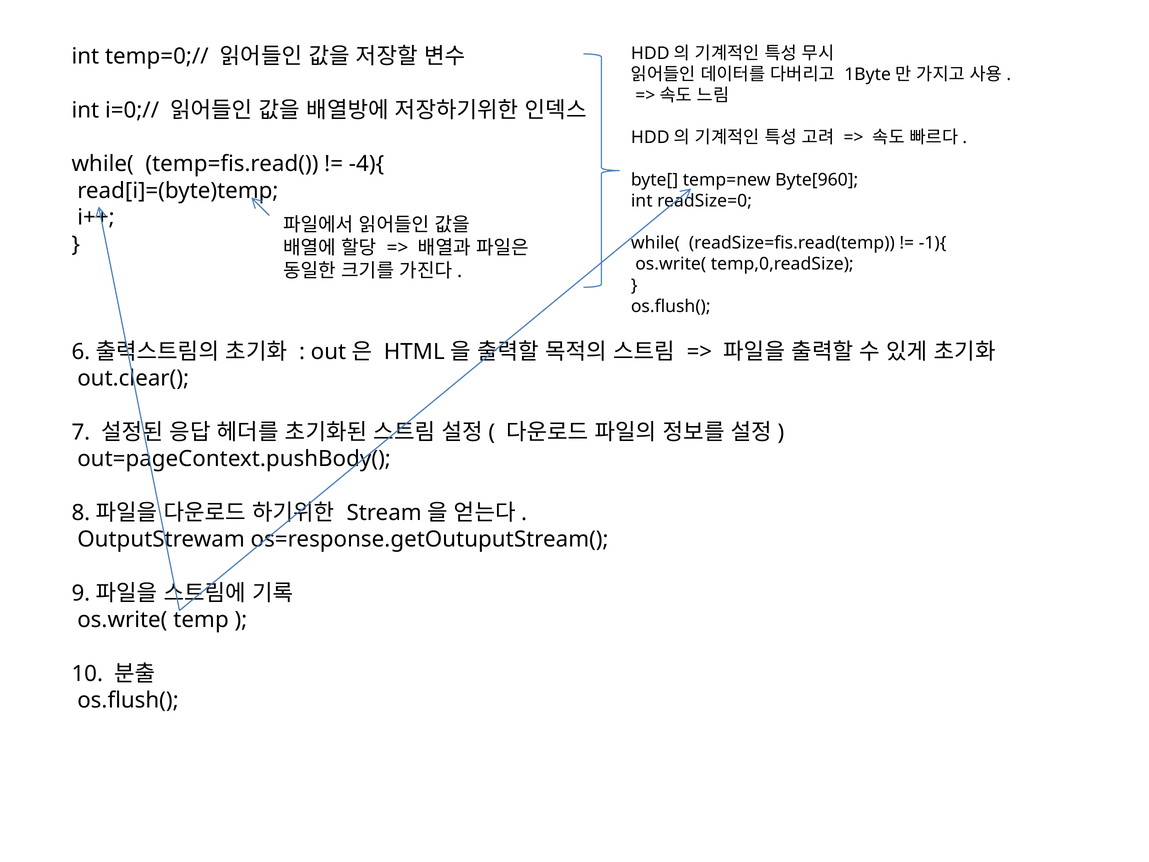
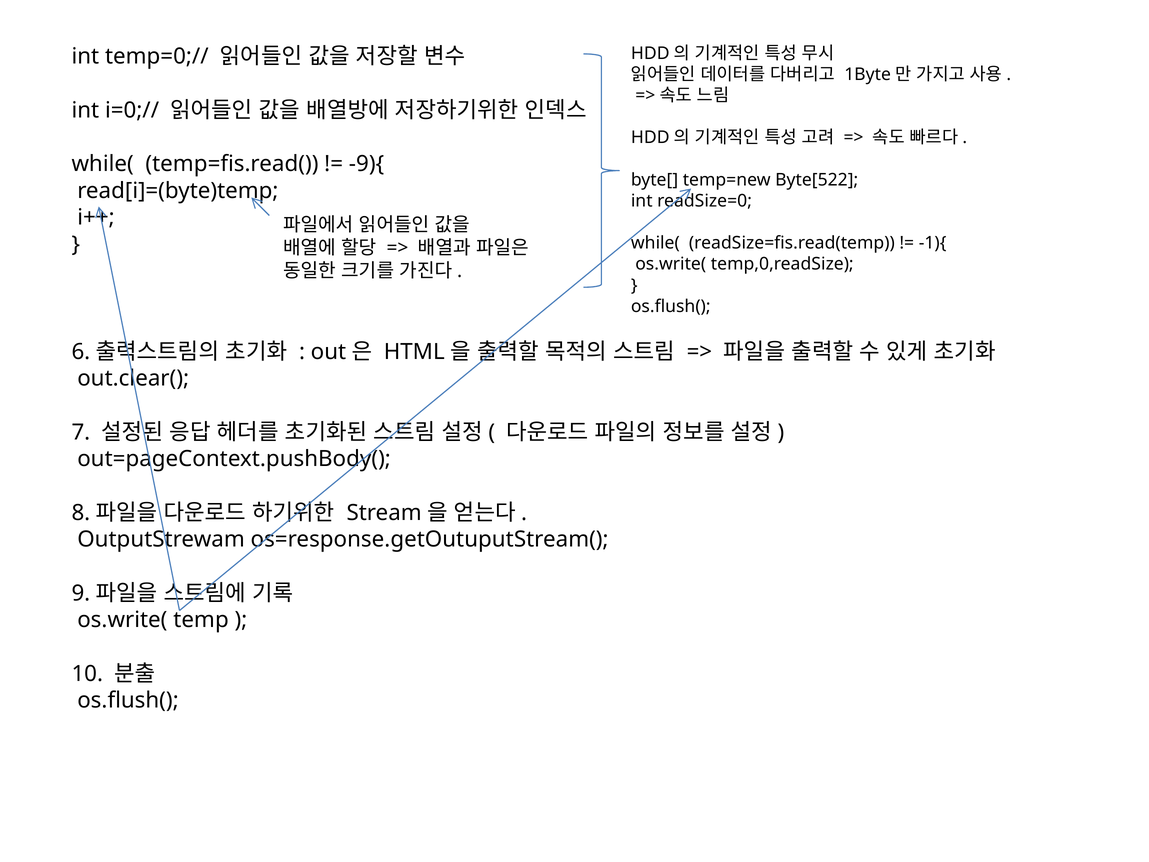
-4){: -4){ -> -9){ (366, 164)
Byte[960: Byte[960 -> Byte[522 (817, 180)
